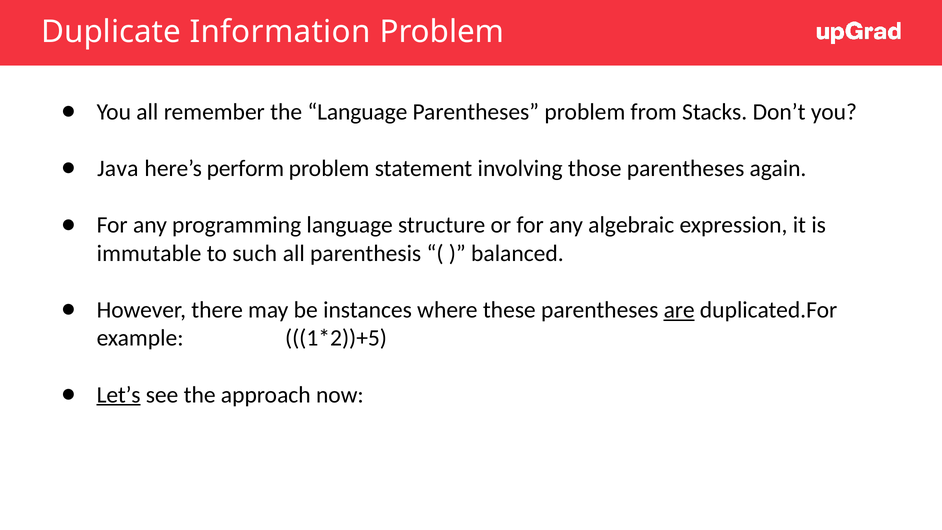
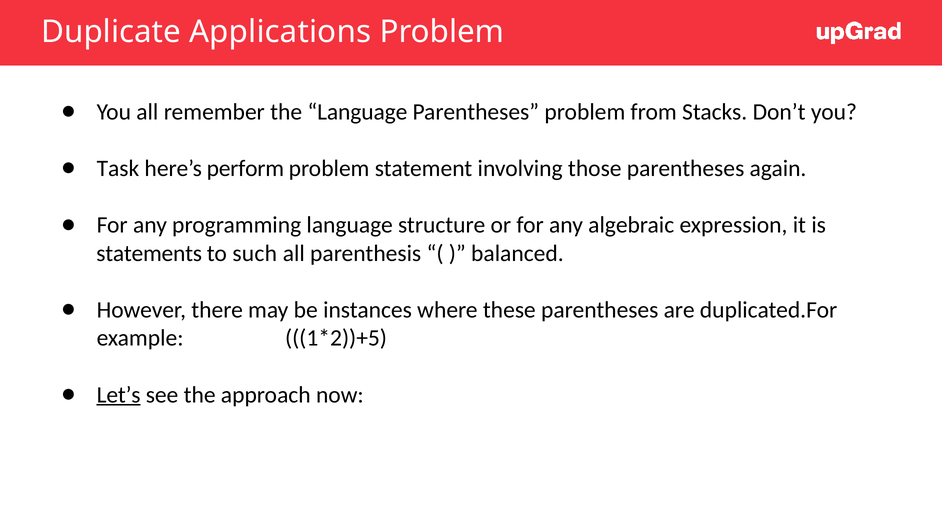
Information: Information -> Applications (280, 32)
Java: Java -> Task (118, 169)
immutable: immutable -> statements (149, 253)
are underline: present -> none (679, 310)
